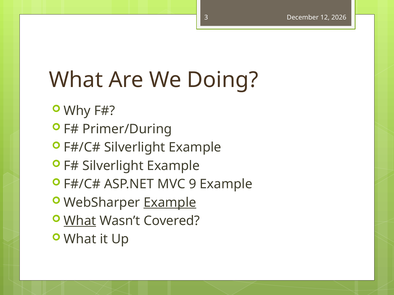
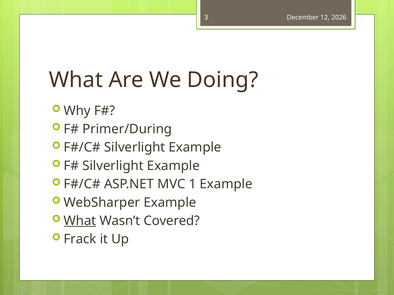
9: 9 -> 1 (193, 184)
Example underline: present -> none (170, 203)
What: What -> Frack (80, 240)
